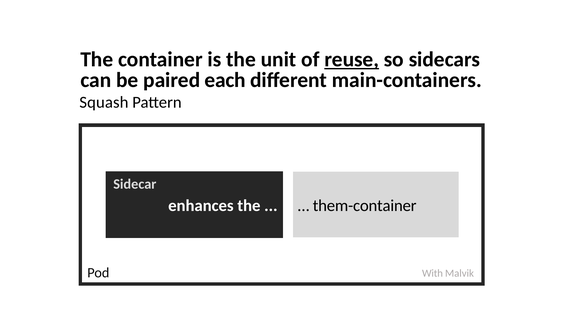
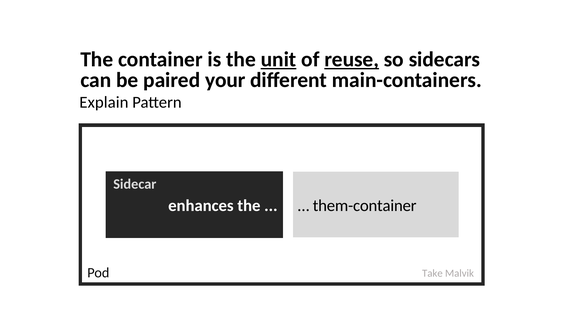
unit underline: none -> present (279, 59)
each: each -> your (225, 80)
Squash: Squash -> Explain (104, 102)
With: With -> Take (432, 273)
